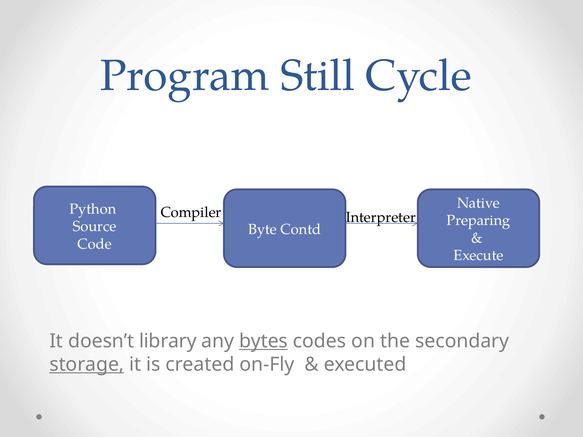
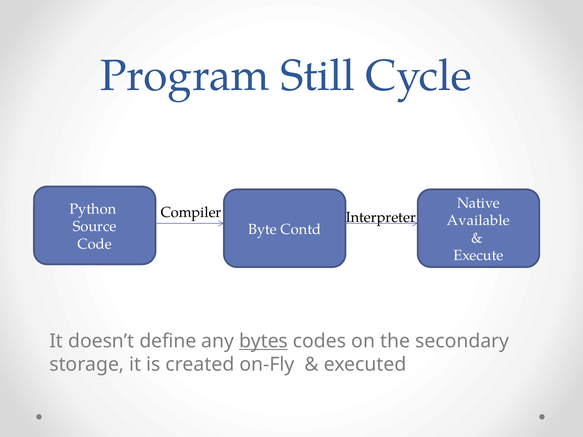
Preparing: Preparing -> Available (478, 221)
library: library -> define (168, 341)
storage underline: present -> none (87, 365)
